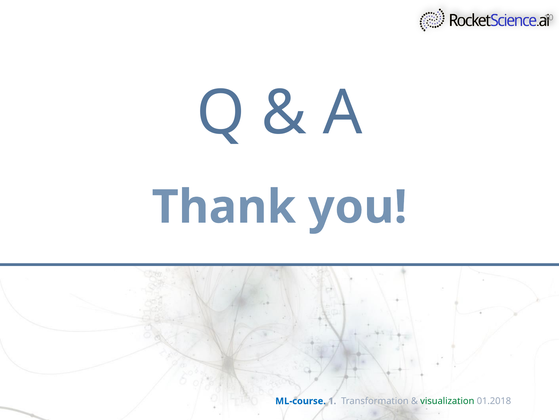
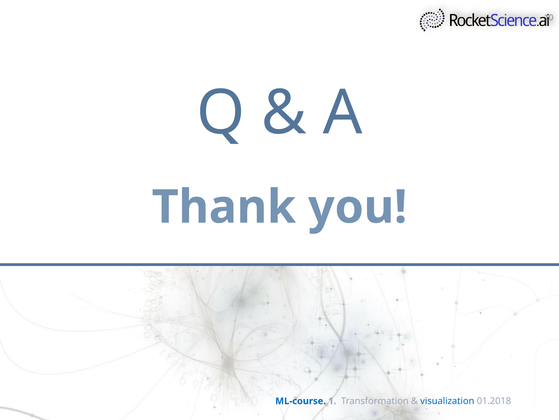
visualization colour: green -> blue (447, 400)
